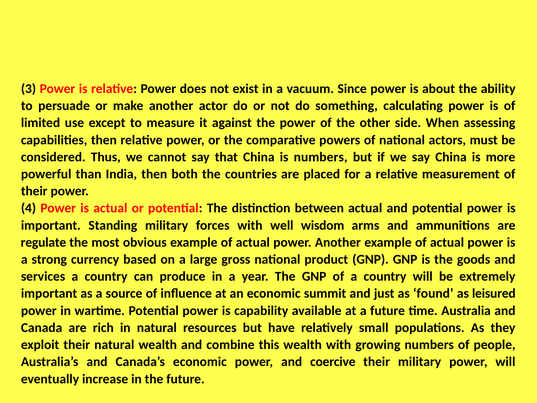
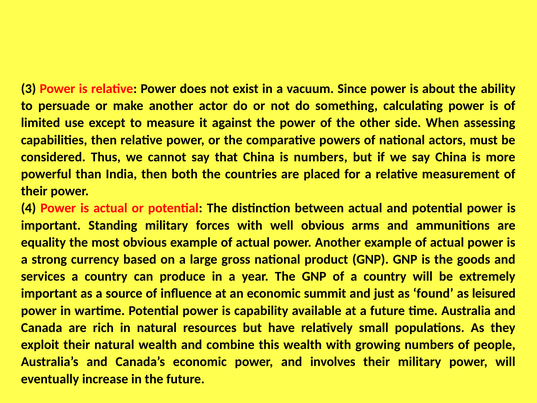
well wisdom: wisdom -> obvious (323, 225)
regulate: regulate -> equality (43, 242)
coercive: coercive -> involves (333, 362)
